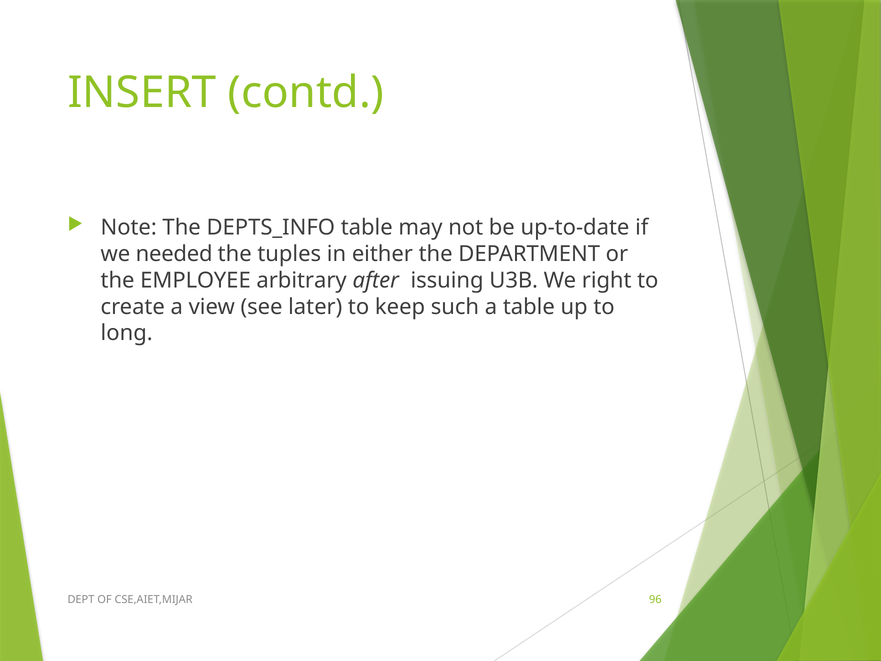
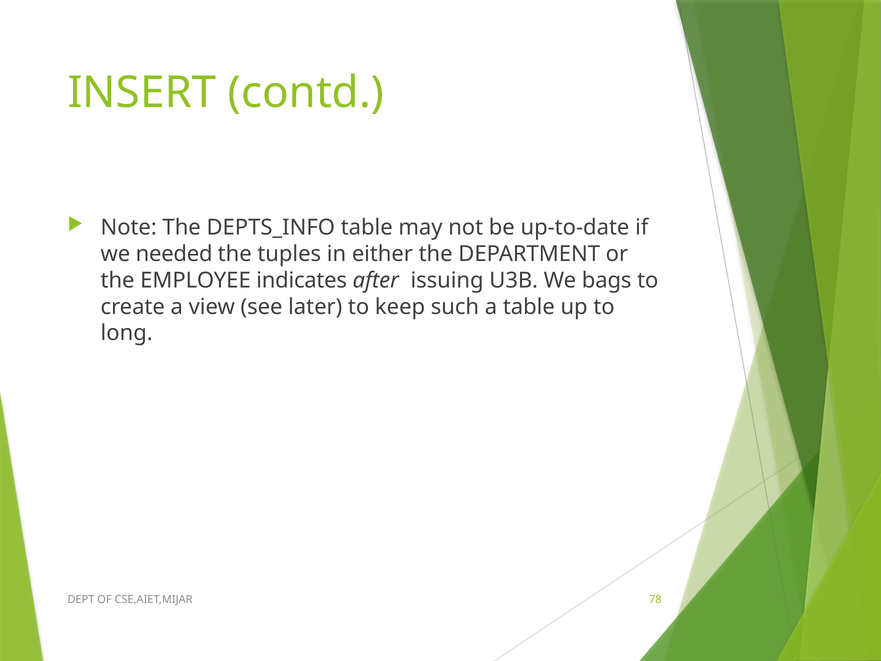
arbitrary: arbitrary -> indicates (302, 280)
right: right -> bags (607, 280)
96: 96 -> 78 (655, 600)
